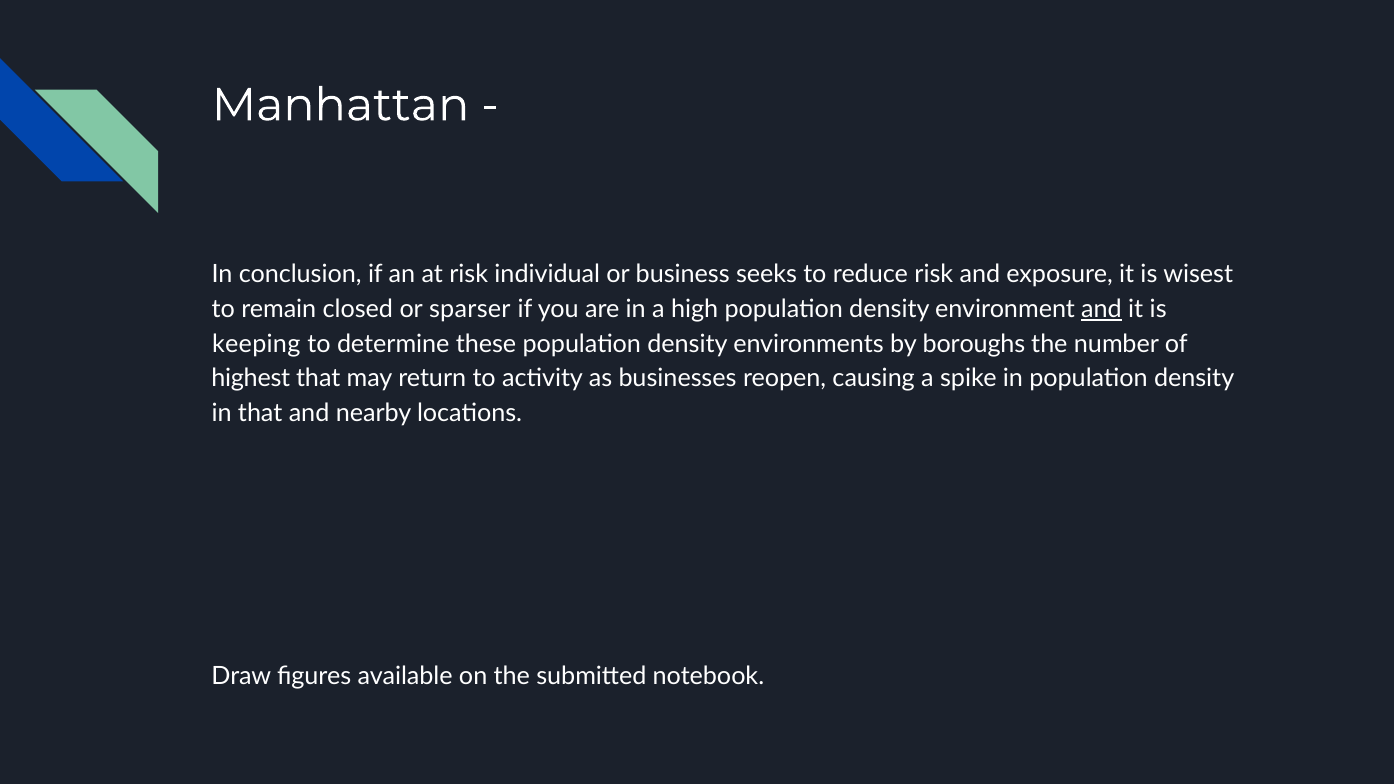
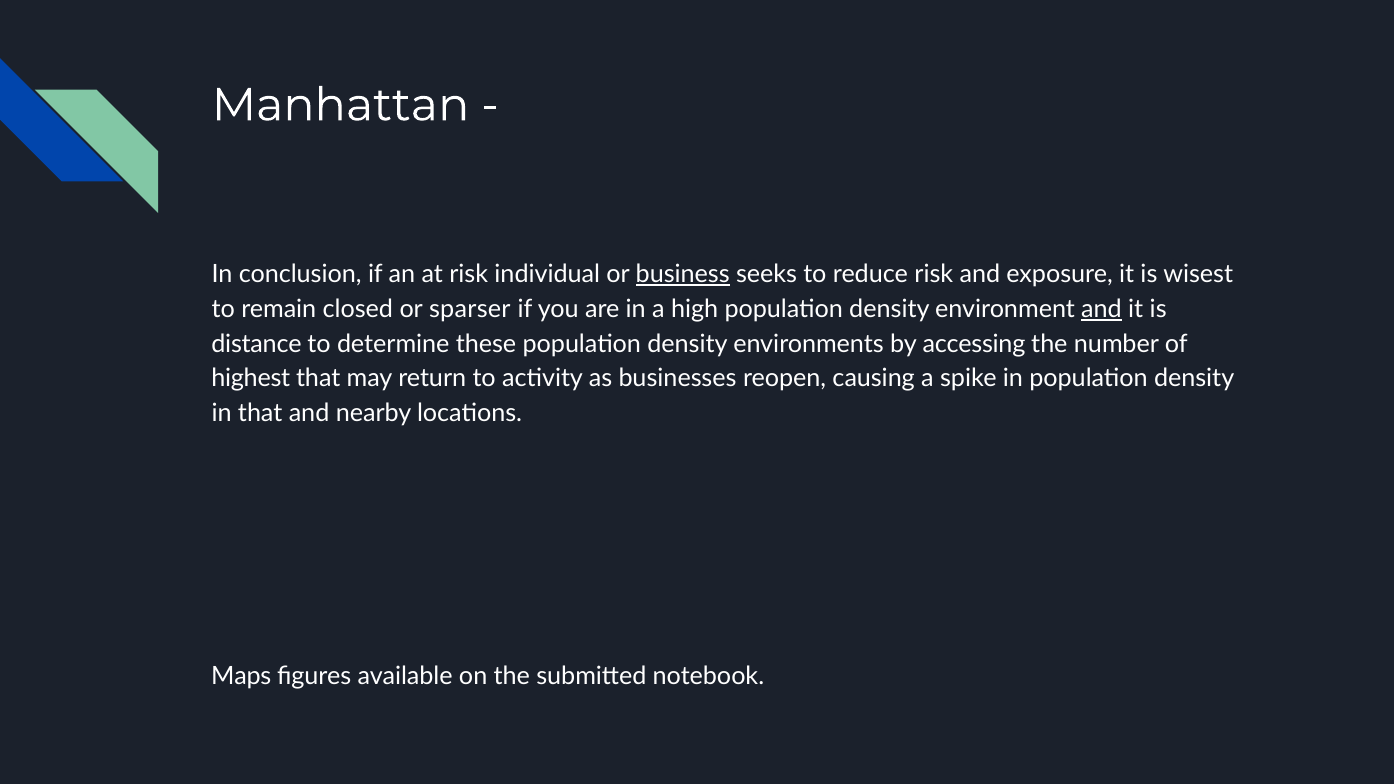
business underline: none -> present (683, 274)
keeping: keeping -> distance (256, 344)
boroughs: boroughs -> accessing (974, 344)
Draw: Draw -> Maps (241, 676)
